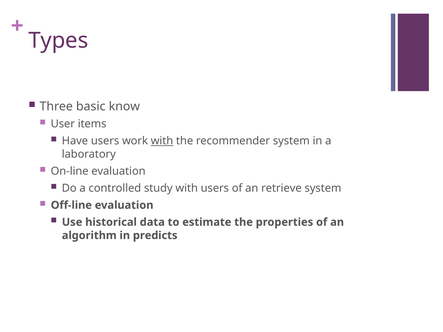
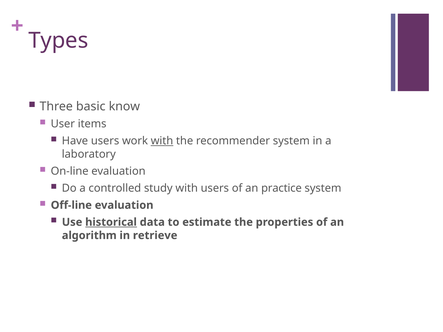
retrieve: retrieve -> practice (281, 188)
historical underline: none -> present (111, 222)
predicts: predicts -> retrieve (155, 236)
